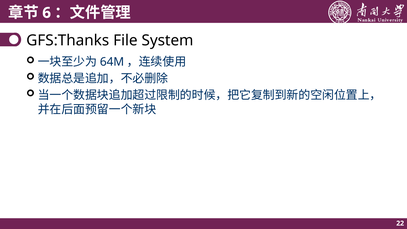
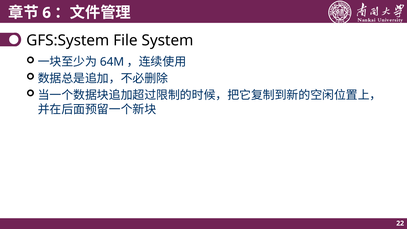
GFS:Thanks: GFS:Thanks -> GFS:System (68, 40)
